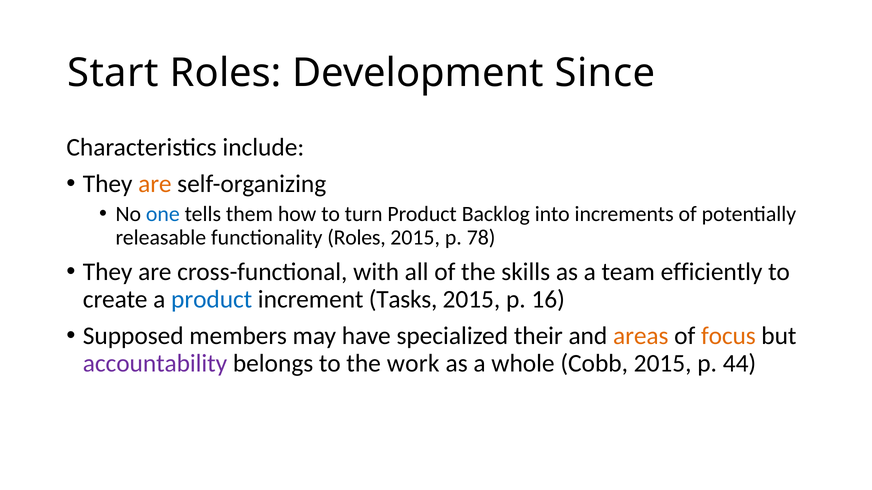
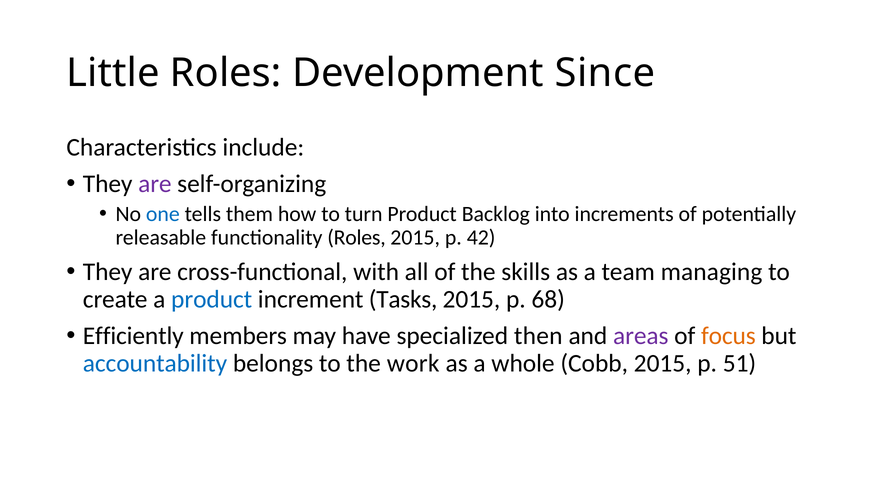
Start: Start -> Little (113, 73)
are colour: orange -> purple (155, 184)
78: 78 -> 42 (481, 238)
efficiently: efficiently -> managing (712, 272)
16: 16 -> 68 (548, 300)
Supposed: Supposed -> Efficiently (133, 336)
their: their -> then (538, 336)
areas colour: orange -> purple (641, 336)
accountability colour: purple -> blue (155, 364)
44: 44 -> 51 (739, 364)
